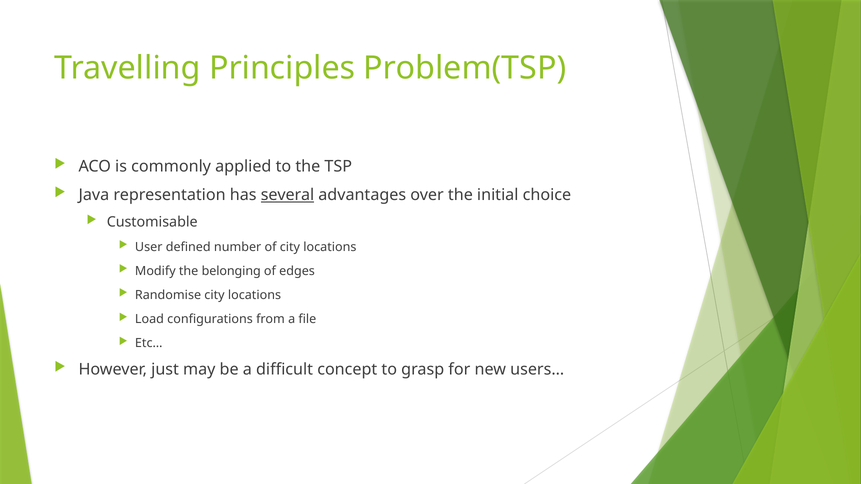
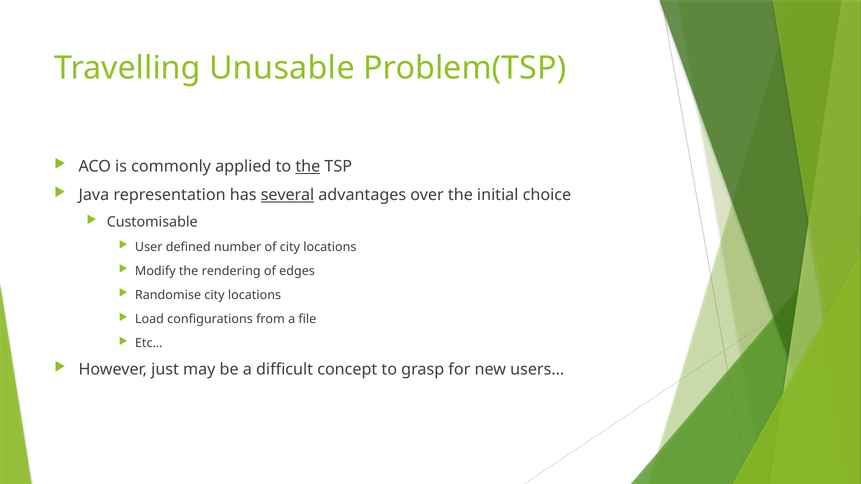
Principles: Principles -> Unusable (282, 68)
the underline: none -> present (308, 167)
belonging: belonging -> rendering (231, 271)
